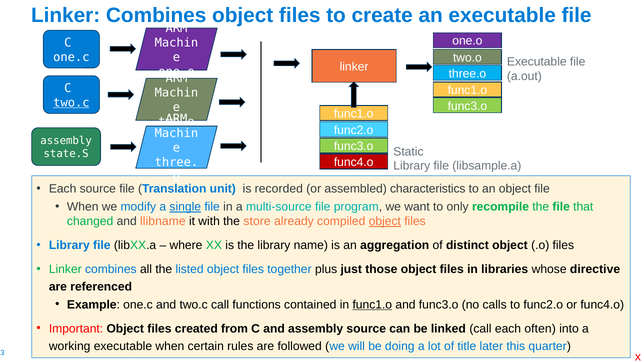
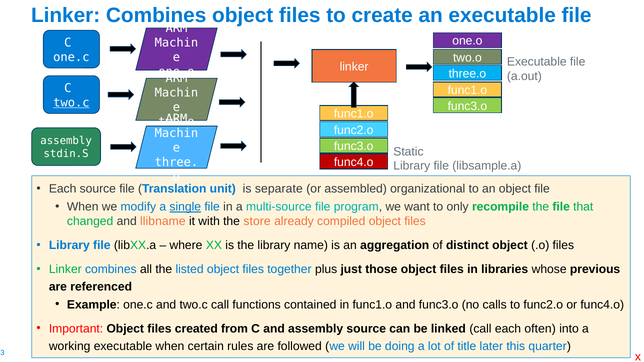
state.S: state.S -> stdin.S (66, 154)
recorded: recorded -> separate (279, 189)
characteristics: characteristics -> organizational (428, 189)
object underline: present -> none (385, 221)
directive: directive -> previous (595, 270)
func1.o underline: present -> none (372, 305)
